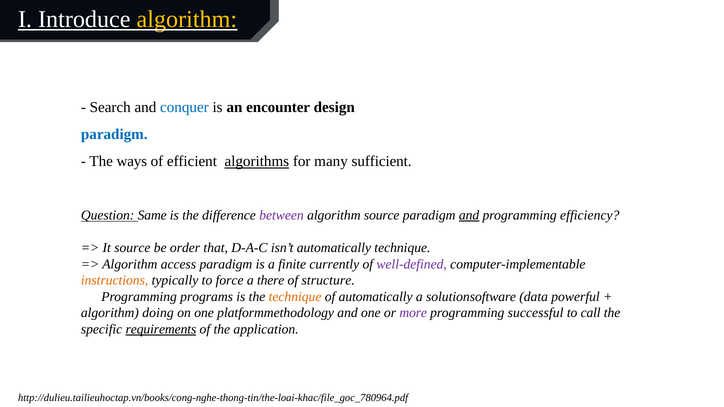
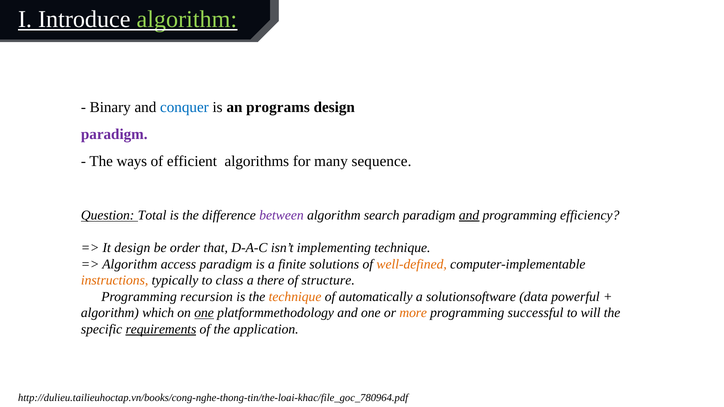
algorithm colour: yellow -> light green (187, 19)
Search: Search -> Binary (110, 107)
encounter: encounter -> programs (278, 107)
paradigm colour: blue -> purple (114, 134)
algorithms underline: present -> none (257, 162)
sufficient: sufficient -> sequence (382, 162)
Same: Same -> Total (152, 215)
algorithm source: source -> search (382, 215)
It source: source -> design (132, 248)
isn’t automatically: automatically -> implementing (334, 248)
currently: currently -> solutions (334, 264)
well-defined colour: purple -> orange (412, 264)
force: force -> class (230, 281)
programs: programs -> recursion (207, 297)
doing: doing -> which (158, 313)
one underline: none -> present (204, 313)
more colour: purple -> orange (413, 313)
call: call -> will (591, 313)
